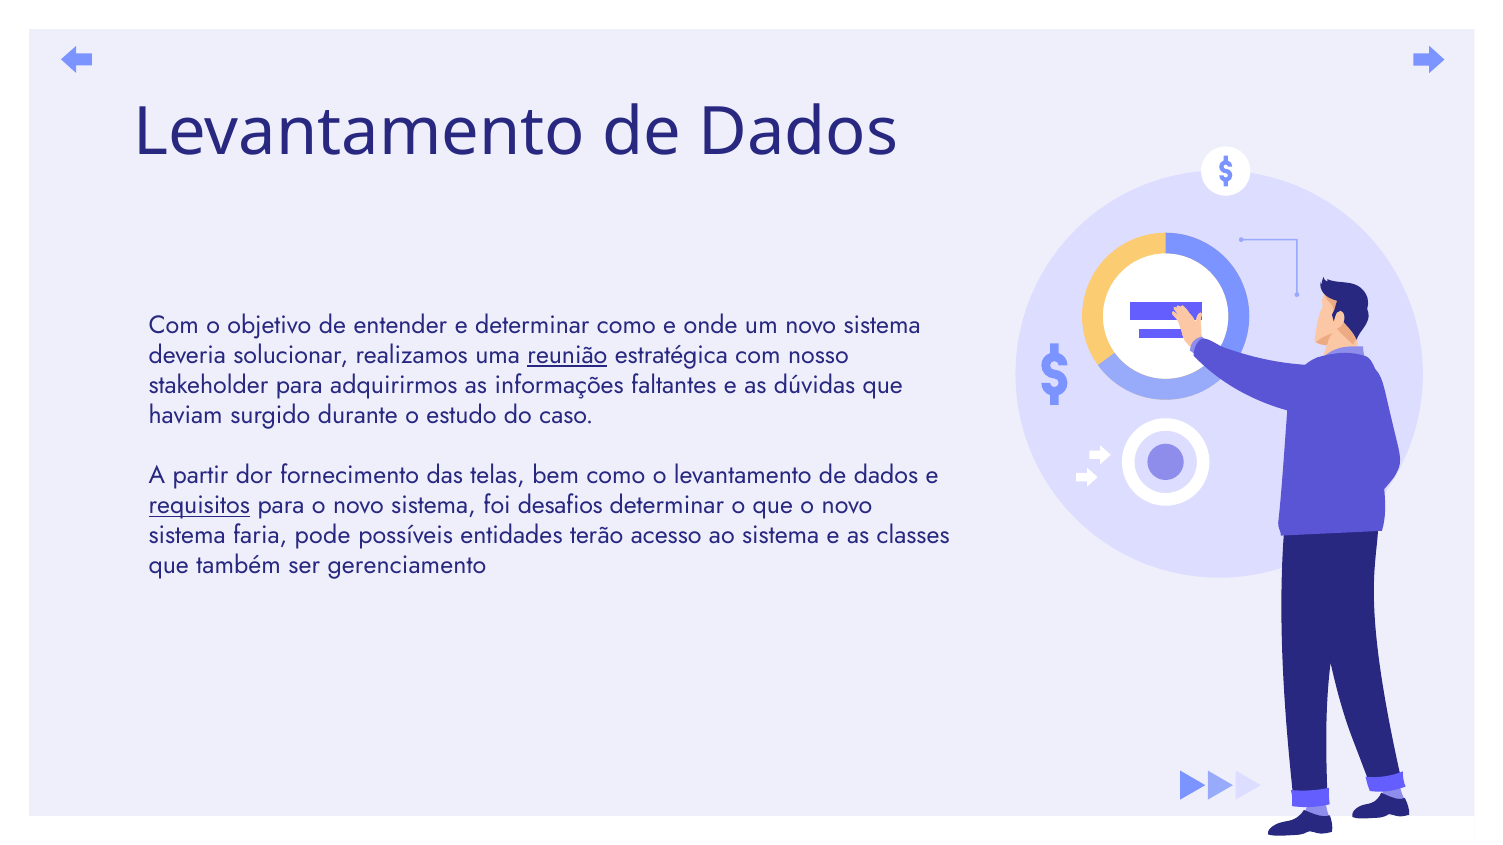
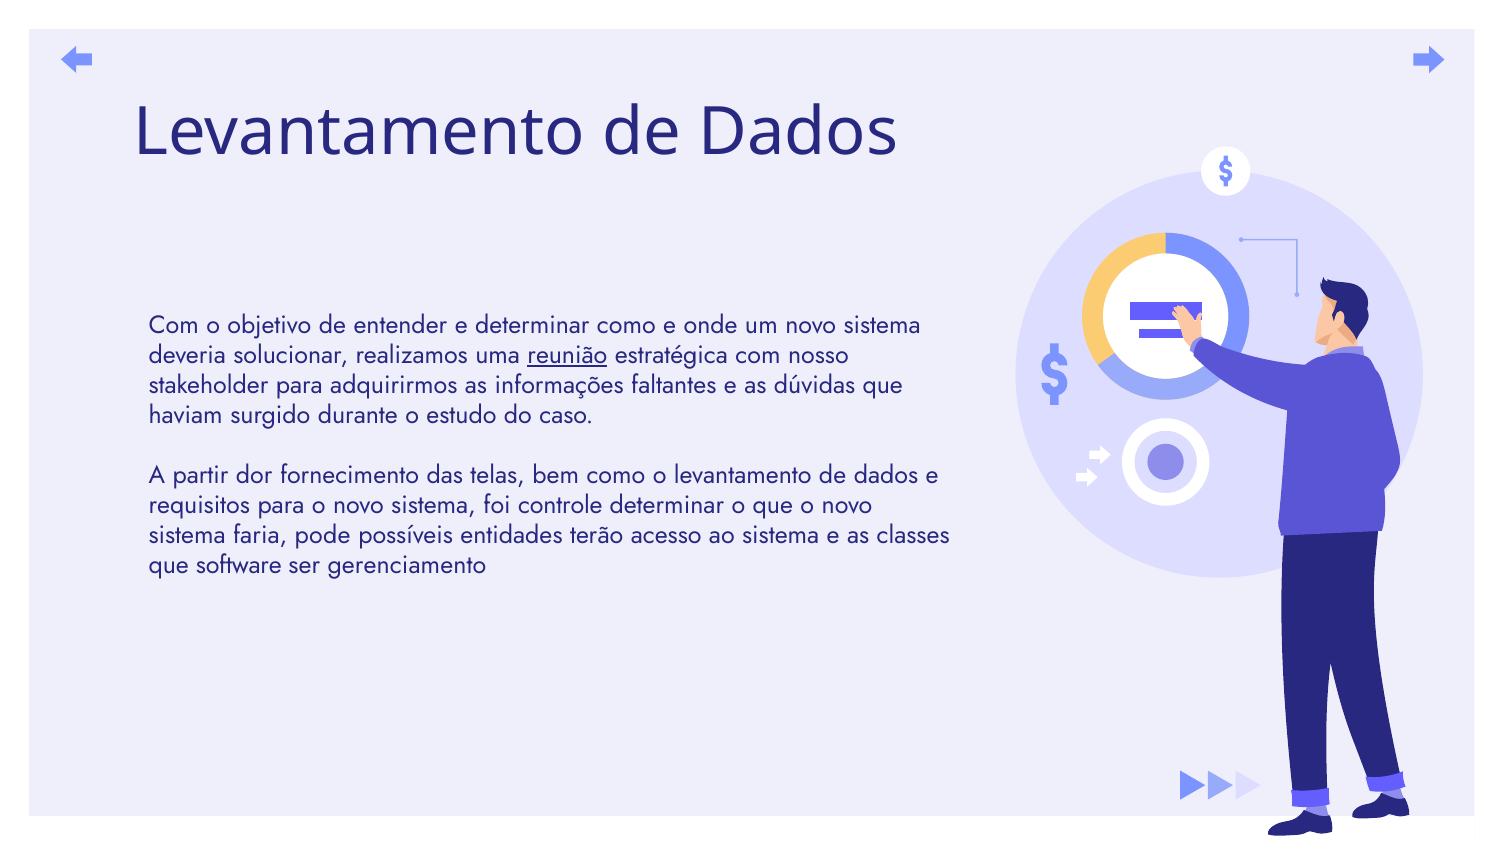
requisitos underline: present -> none (199, 506)
desafios: desafios -> controle (560, 506)
também: também -> software (239, 566)
